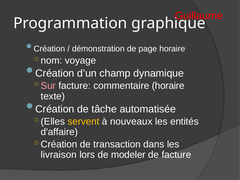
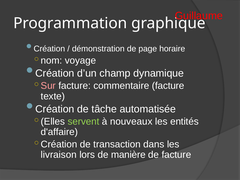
commentaire horaire: horaire -> facture (168, 86)
servent colour: yellow -> light green (83, 122)
modeler: modeler -> manière (128, 155)
